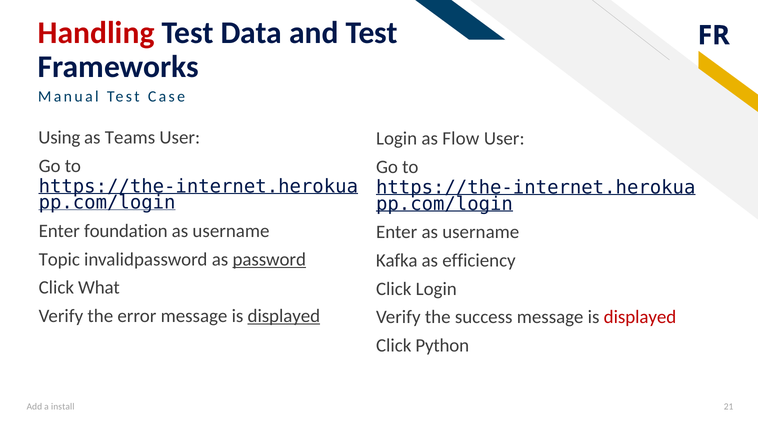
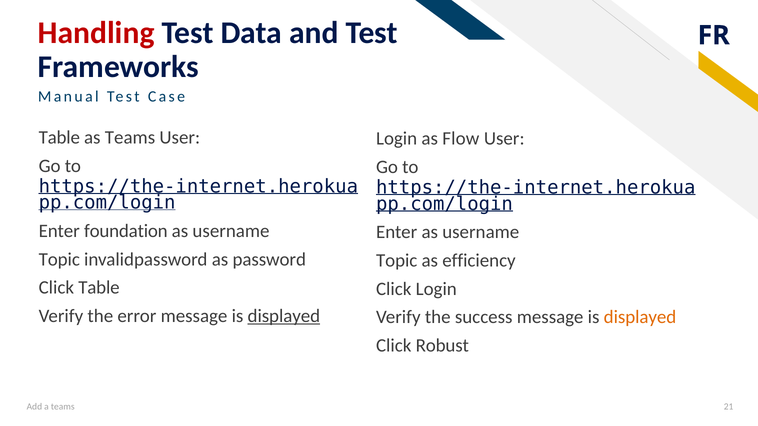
Using: Using -> Table (59, 138)
password underline: present -> none (269, 260)
Kafka: Kafka -> Topic (397, 261)
Click What: What -> Table (99, 288)
displayed colour: red -> orange (640, 317)
Python: Python -> Robust (442, 346)
a install: install -> teams (63, 407)
